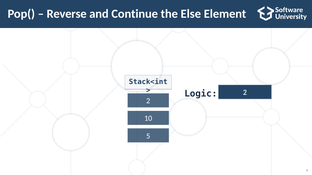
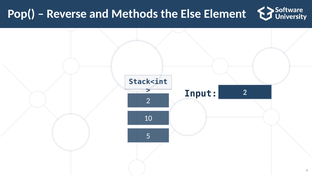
Continue: Continue -> Methods (135, 14)
Logic: Logic -> Input (201, 94)
